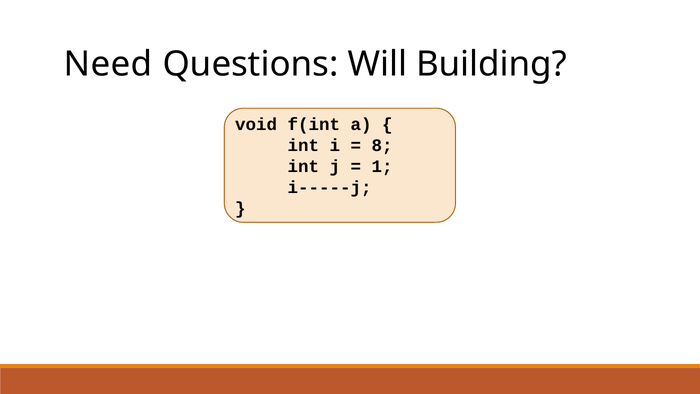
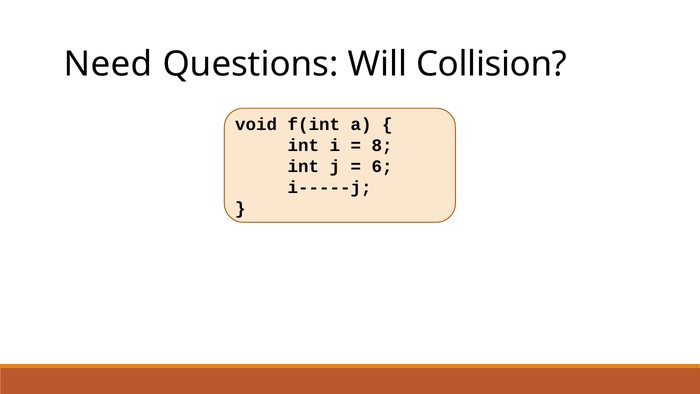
Building: Building -> Collision (492, 64)
1: 1 -> 6 (382, 166)
